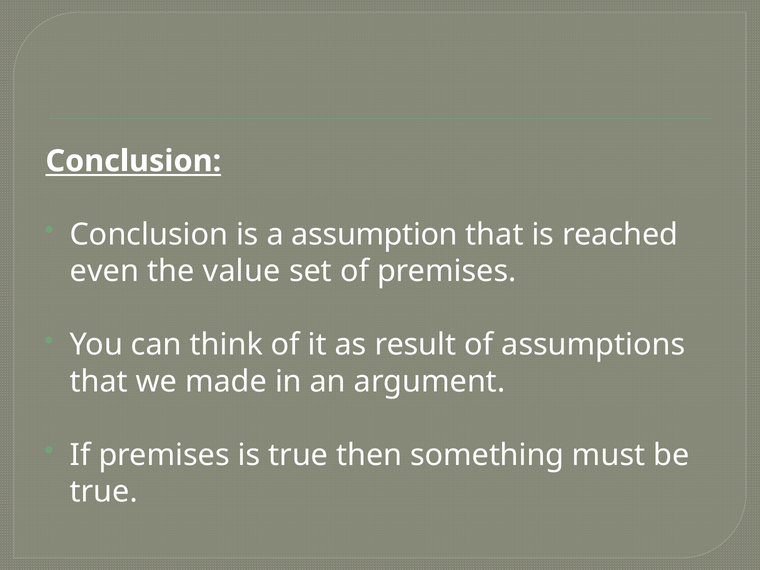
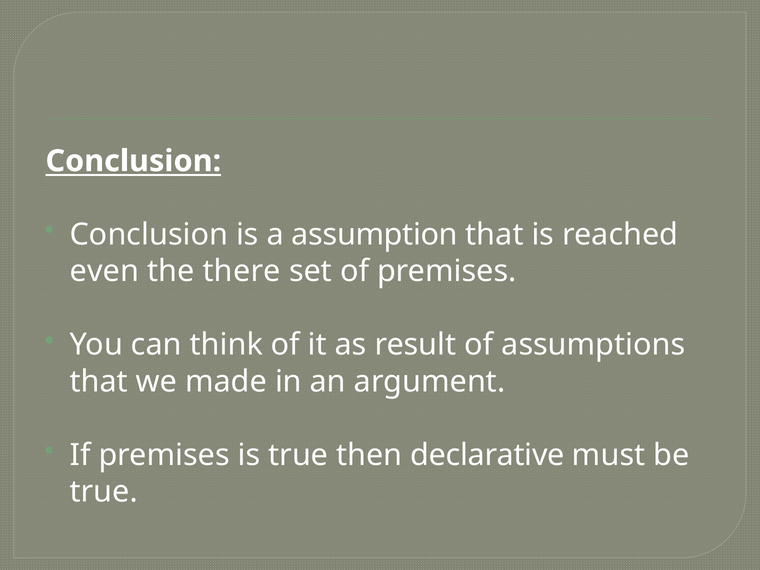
value: value -> there (242, 271)
something: something -> declarative (487, 455)
